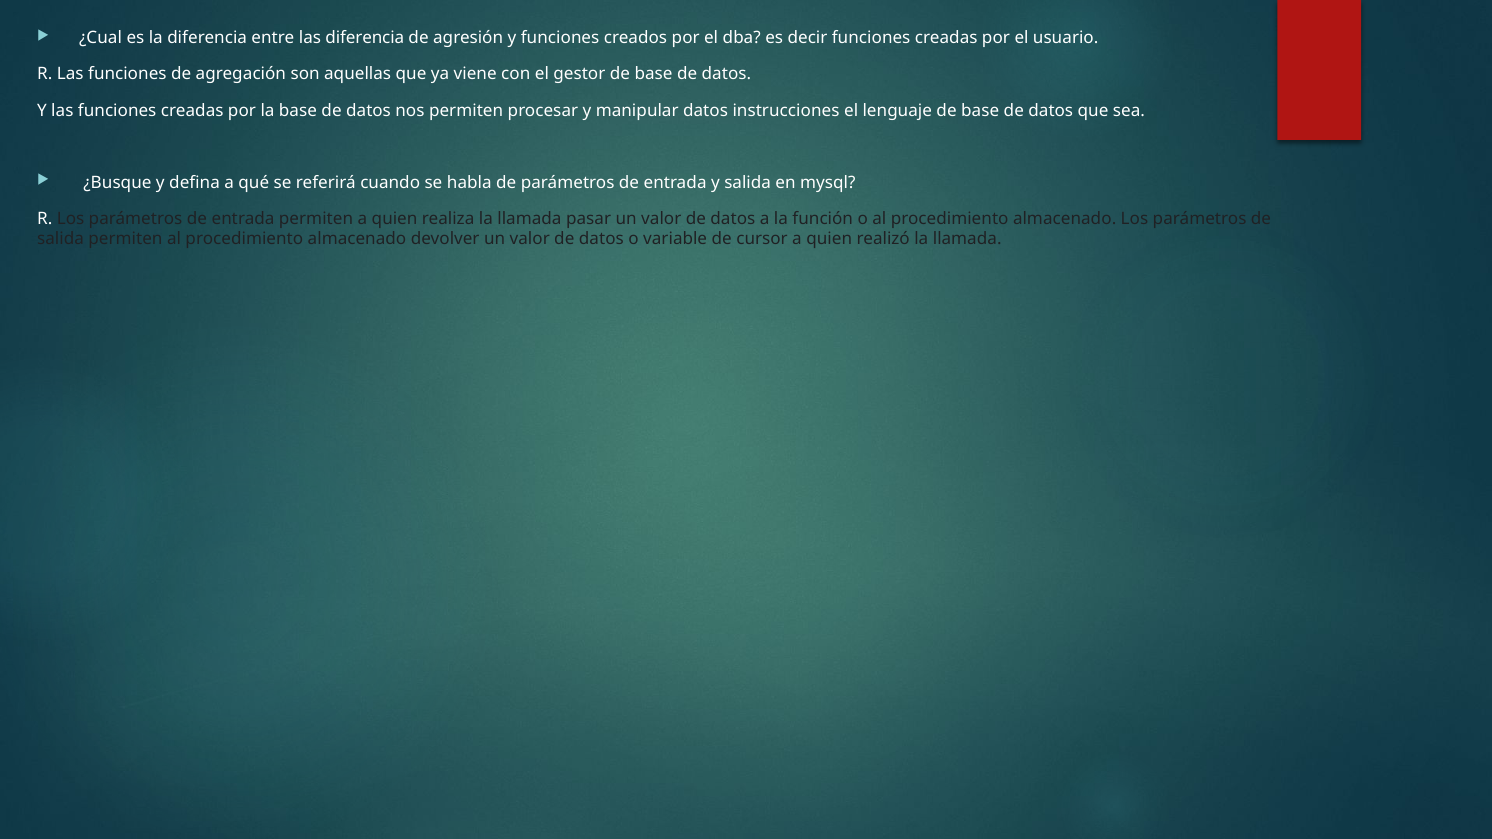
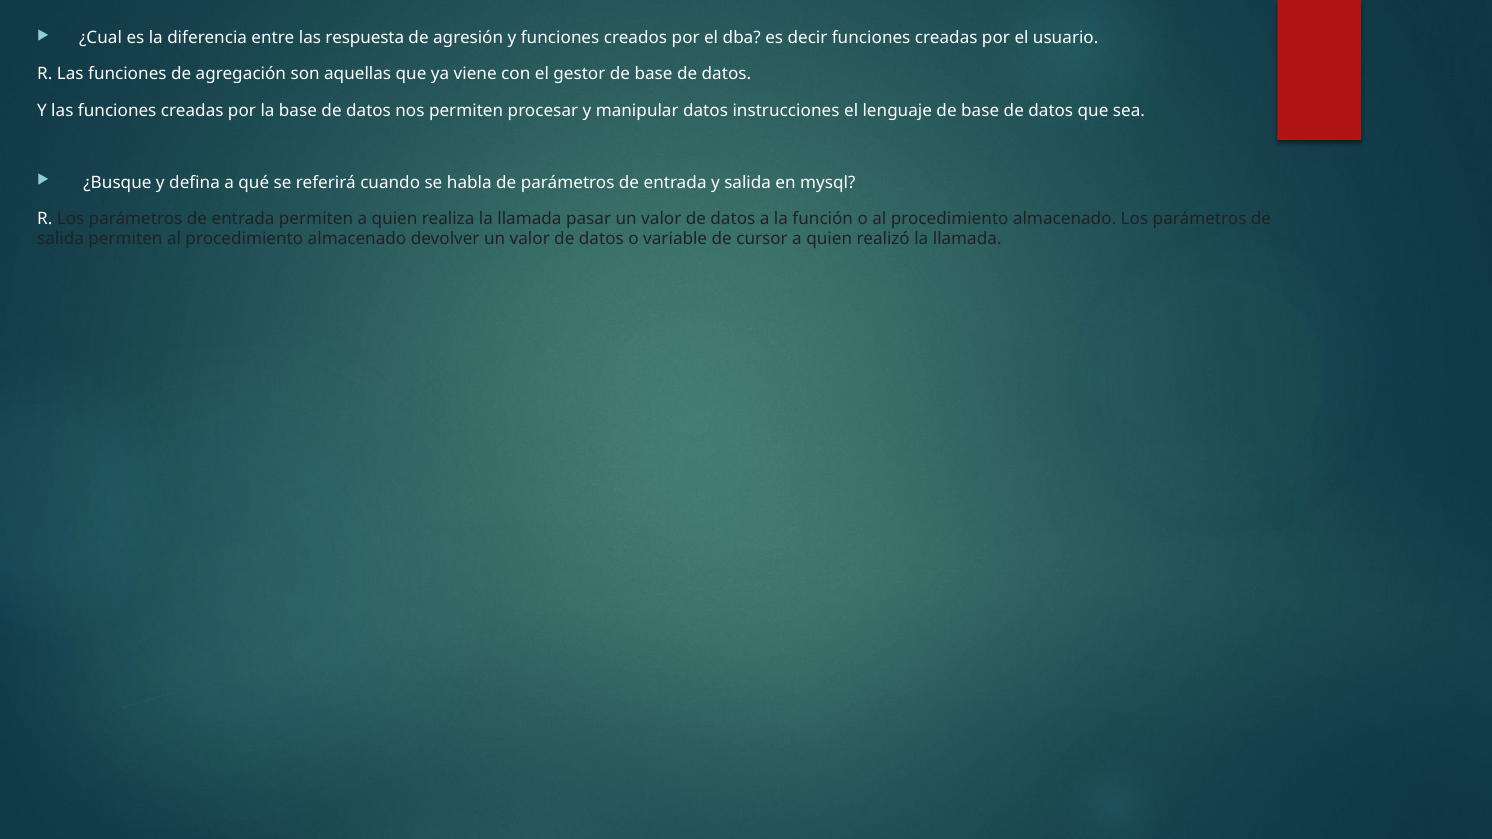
las diferencia: diferencia -> respuesta (365, 38)
